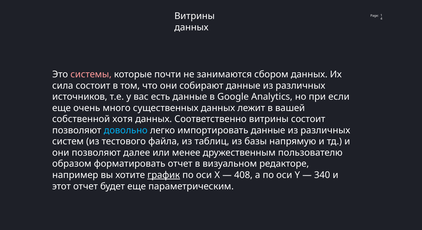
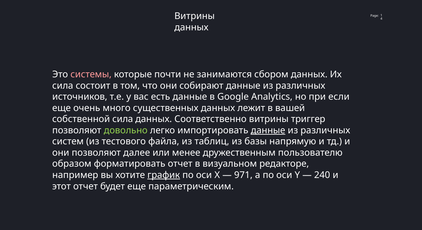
собственной хотя: хотя -> сила (123, 119)
витрины состоит: состоит -> триггер (308, 119)
довольно colour: light blue -> light green (126, 130)
данные underline: none -> present (268, 130)
408: 408 -> 971 (243, 175)
340: 340 -> 240 (322, 175)
